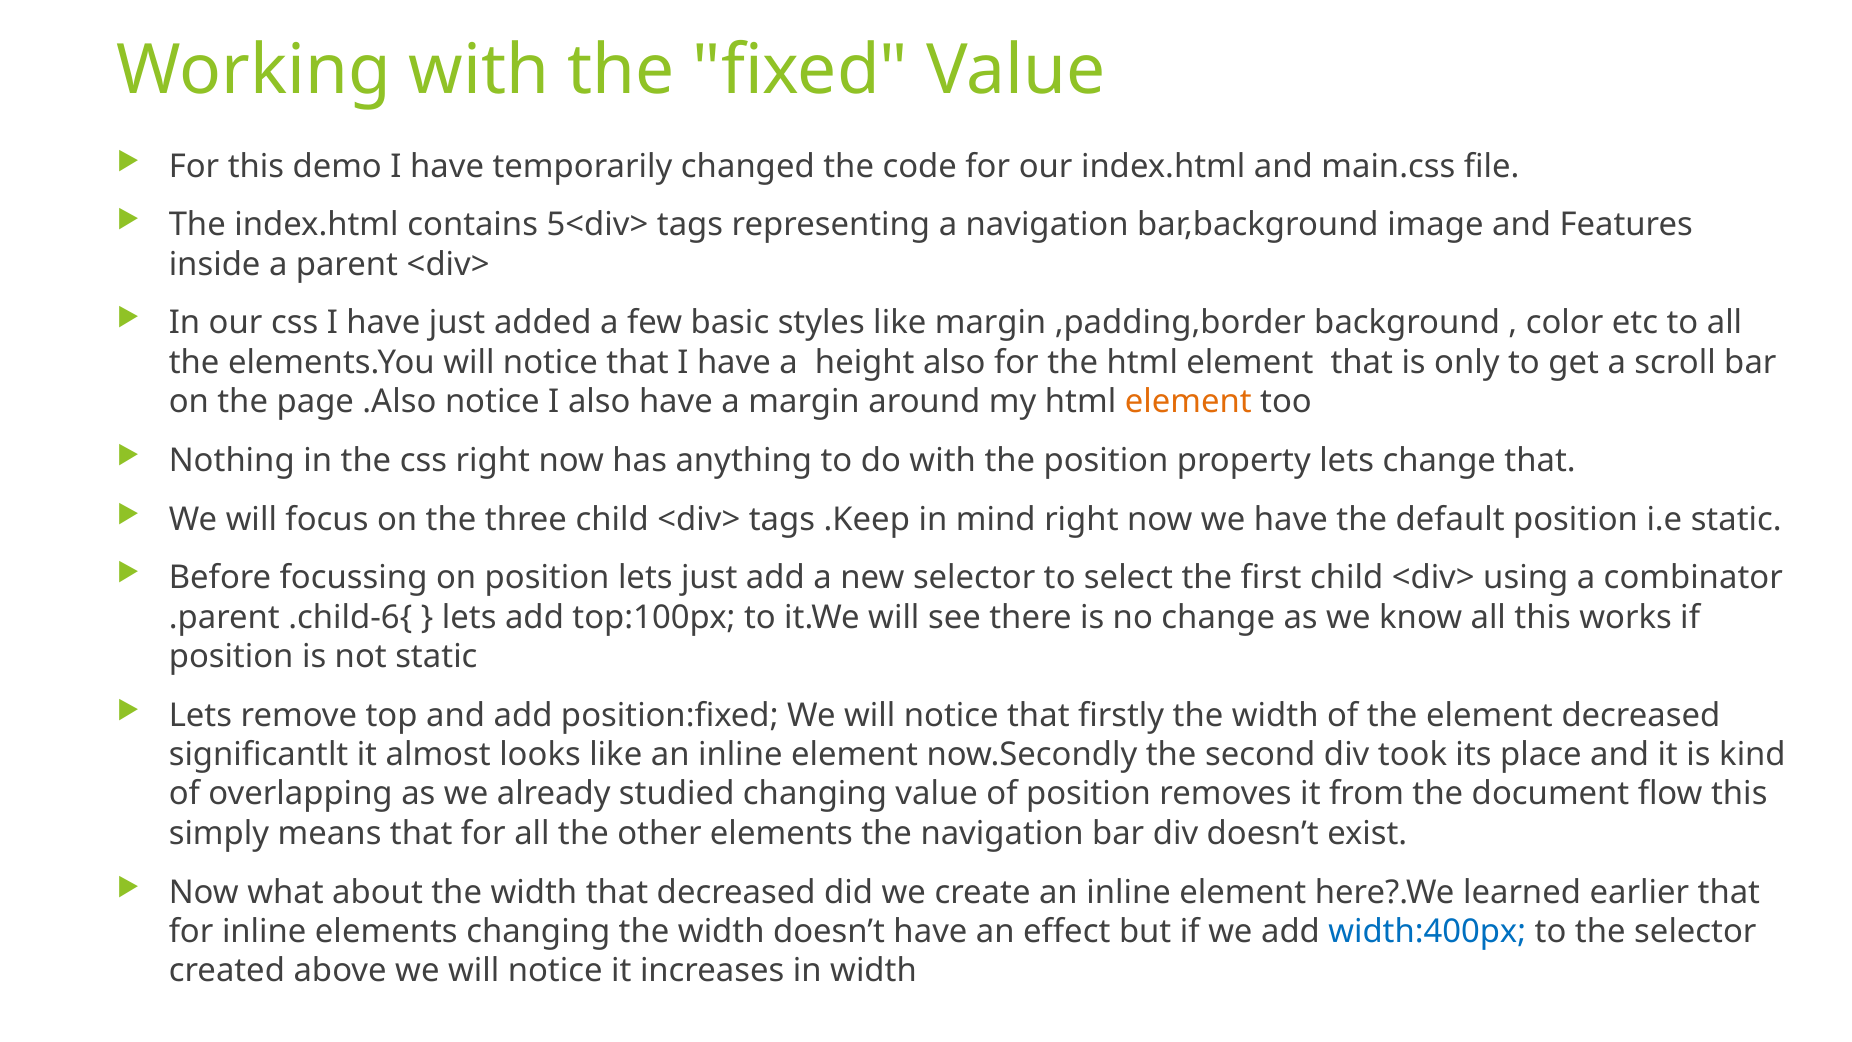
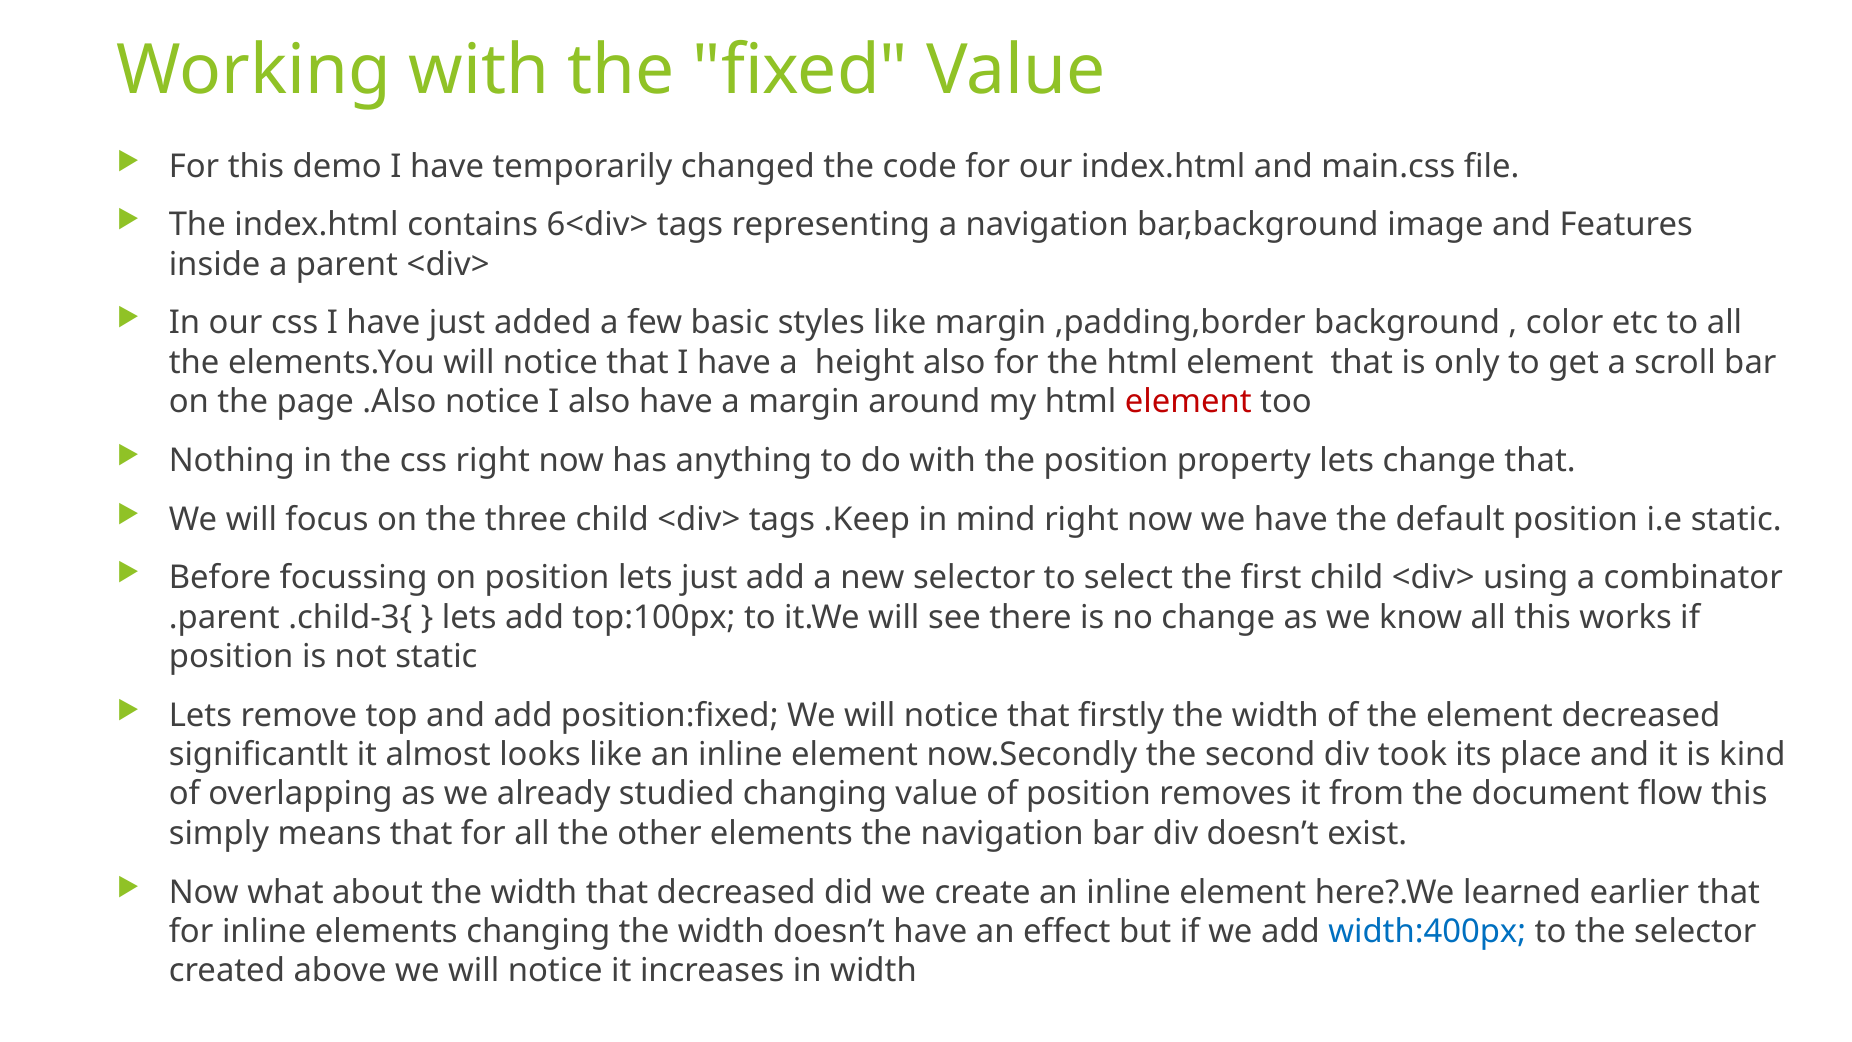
5<div>: 5<div> -> 6<div> (597, 225)
element colour: orange -> red (1188, 402)
.child-6{: .child-6{ -> .child-3{ (350, 617)
